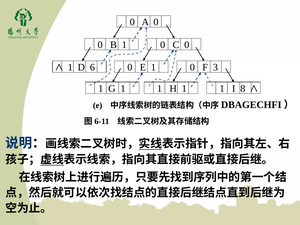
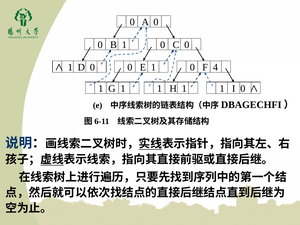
D 6: 6 -> 0 (92, 67)
3: 3 -> 4 (215, 67)
I 8: 8 -> 0 (243, 88)
